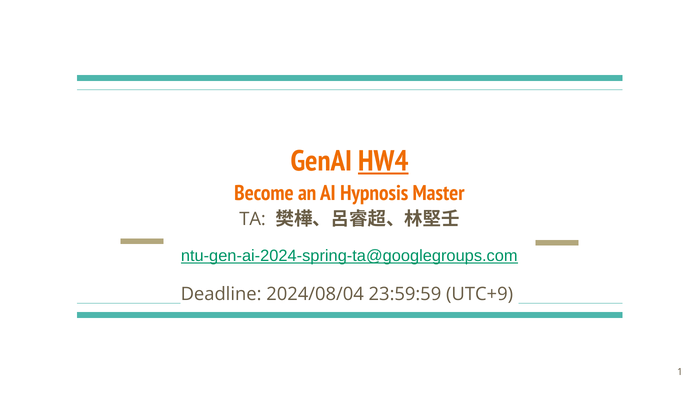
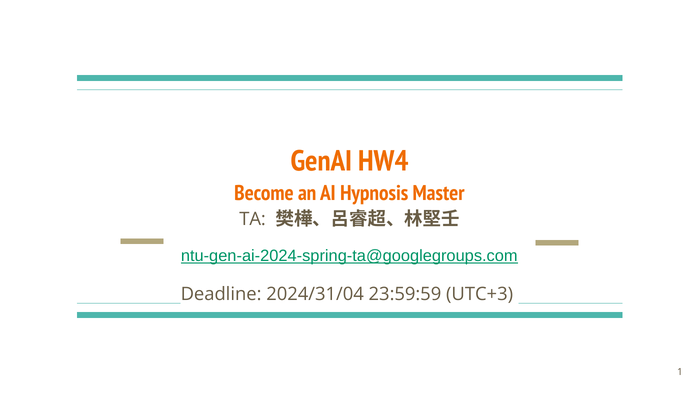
HW4 underline: present -> none (383, 161)
2024/08/04: 2024/08/04 -> 2024/31/04 (315, 294)
UTC+9: UTC+9 -> UTC+3 (480, 294)
